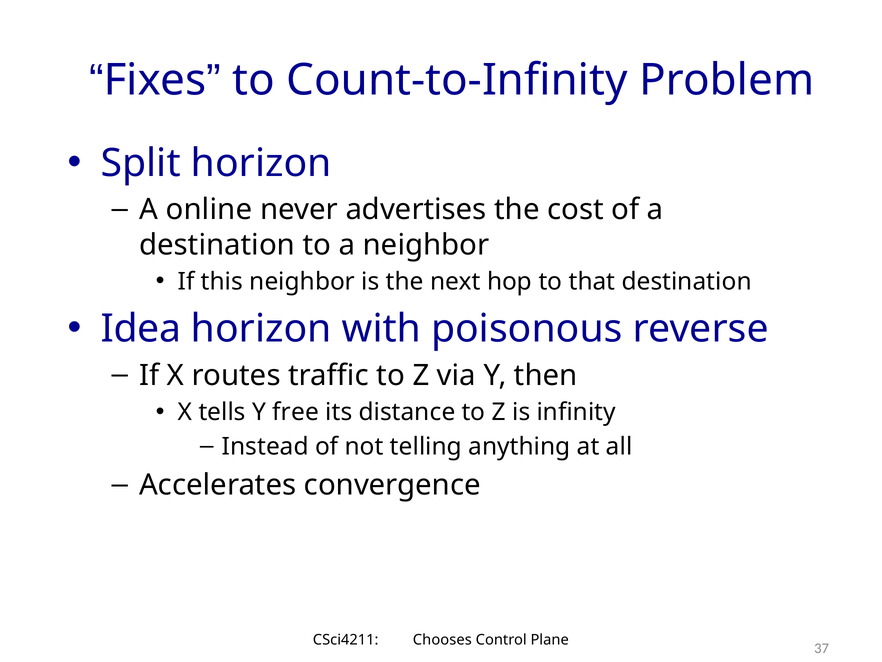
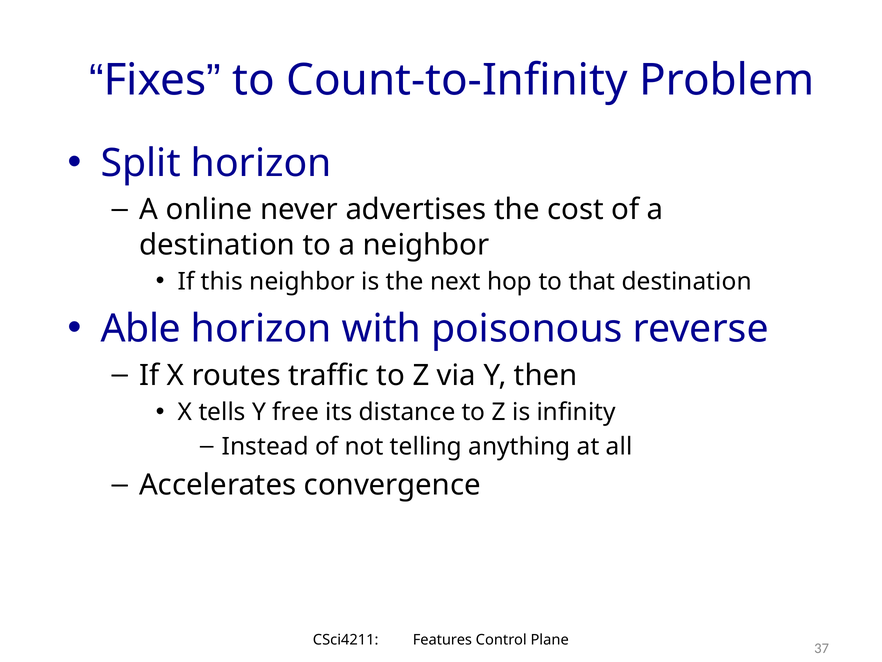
Idea: Idea -> Able (141, 329)
Chooses: Chooses -> Features (442, 639)
